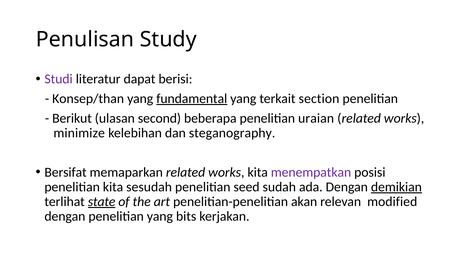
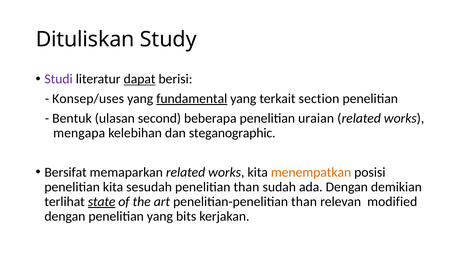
Penulisan: Penulisan -> Dituliskan (85, 39)
dapat underline: none -> present (140, 79)
Konsep/than: Konsep/than -> Konsep/uses (88, 99)
Berikut: Berikut -> Bentuk (72, 118)
minimize: minimize -> mengapa (79, 133)
steganography: steganography -> steganographic (232, 133)
menempatkan colour: purple -> orange (311, 172)
penelitian seed: seed -> than (246, 187)
demikian underline: present -> none (396, 187)
penelitian-penelitian akan: akan -> than (304, 202)
